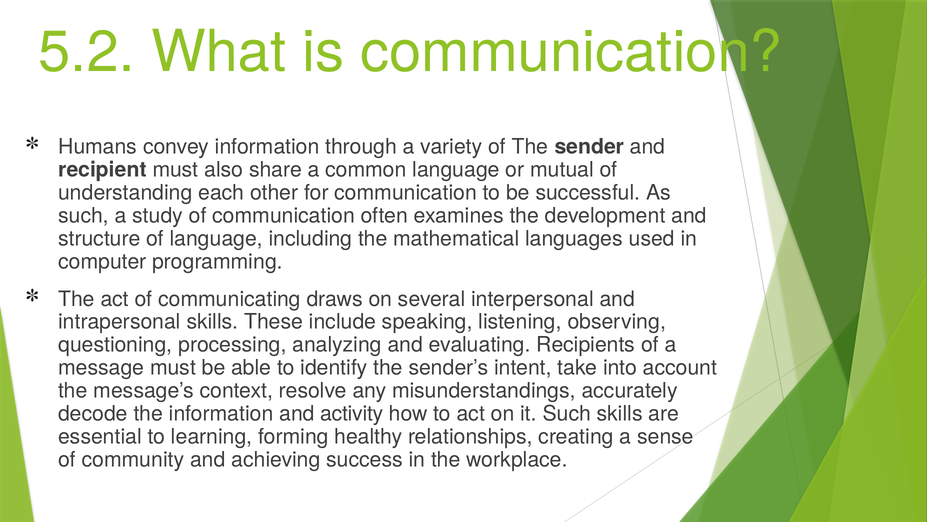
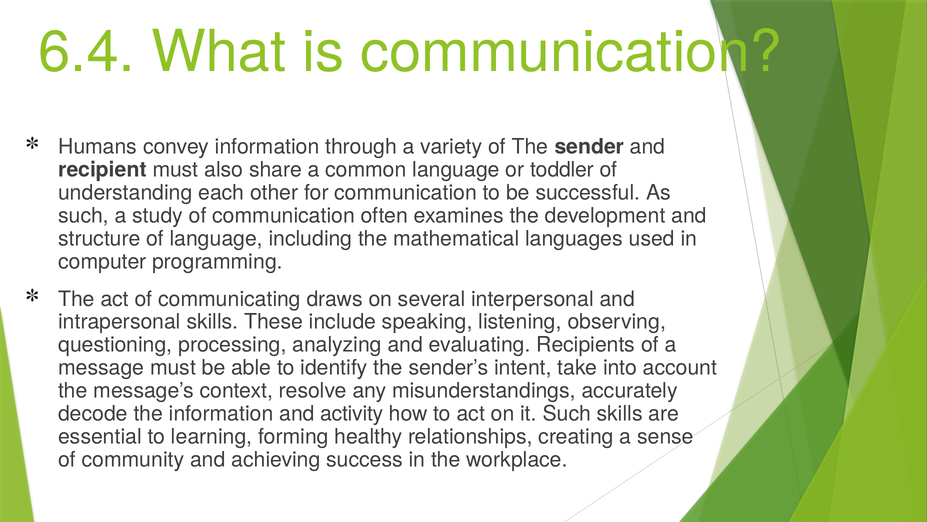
5.2: 5.2 -> 6.4 (87, 52)
mutual: mutual -> toddler (562, 169)
